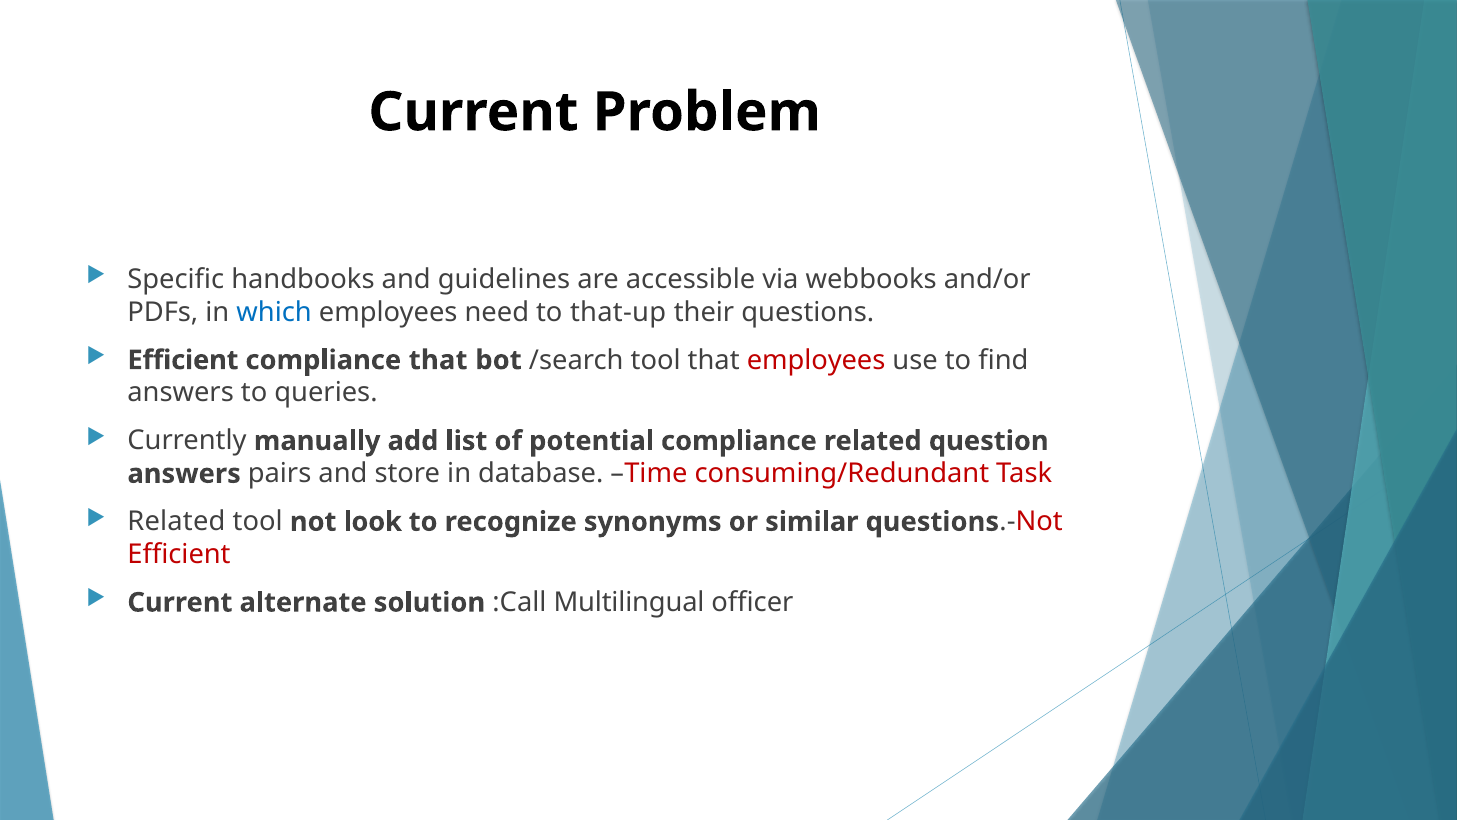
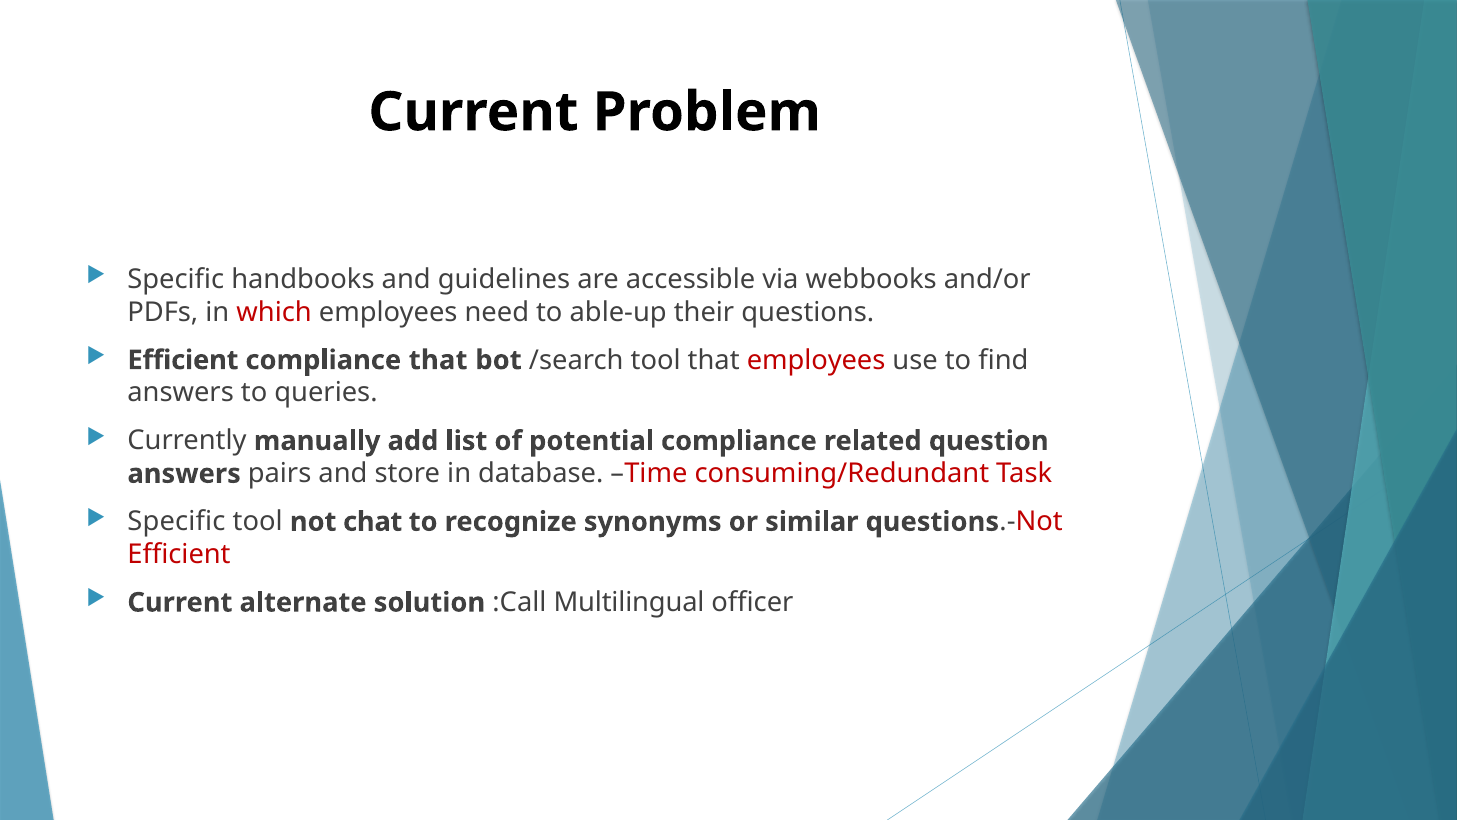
which colour: blue -> red (274, 312)
that-up: that-up -> able-up (618, 312)
Related: Related -> Specific (176, 521)
look: look -> chat (373, 521)
